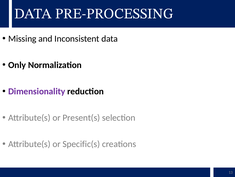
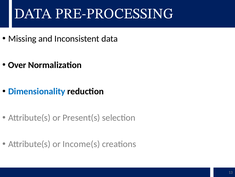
Only: Only -> Over (17, 65)
Dimensionality colour: purple -> blue (37, 91)
Specific(s: Specific(s -> Income(s (81, 143)
